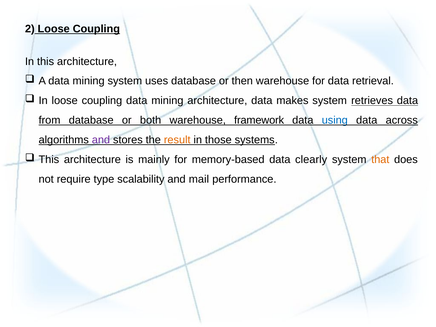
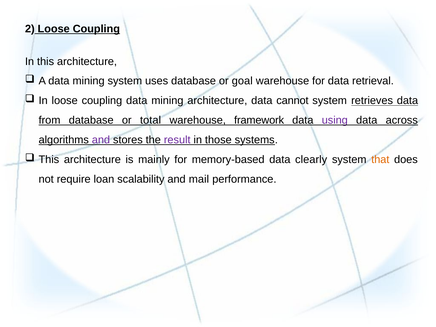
then: then -> goal (242, 81)
makes: makes -> cannot (292, 101)
both: both -> total (151, 120)
using colour: blue -> purple (335, 120)
result colour: orange -> purple (177, 140)
type: type -> loan (104, 179)
